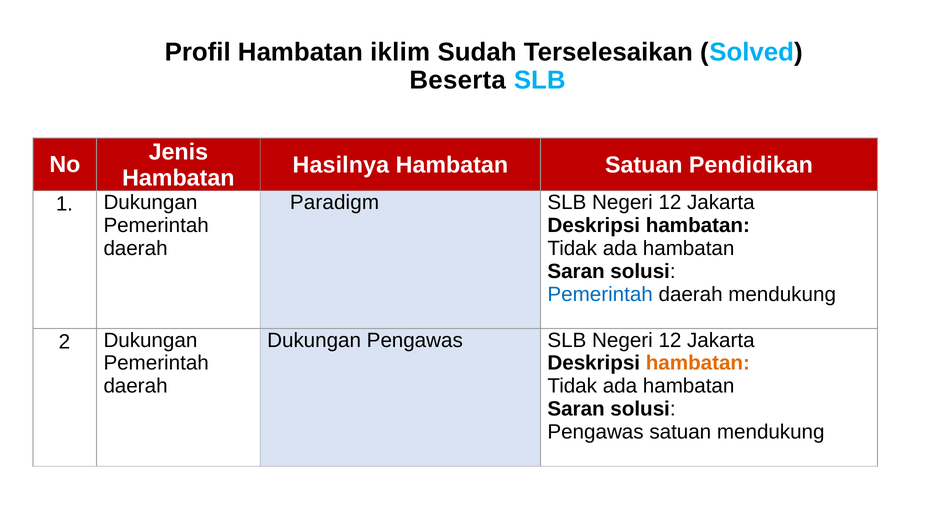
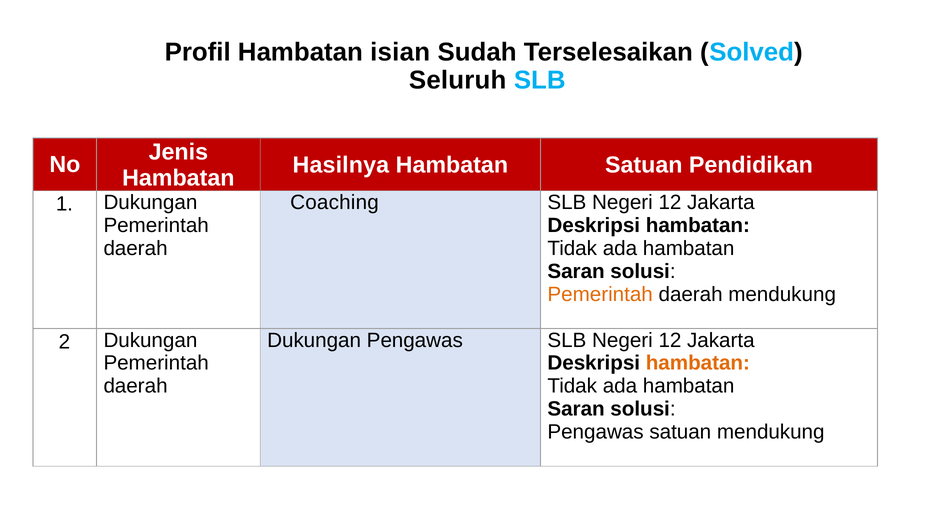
iklim: iklim -> isian (400, 52)
Beserta: Beserta -> Seluruh (458, 80)
Paradigm: Paradigm -> Coaching (334, 203)
Pemerintah colour: blue -> orange (600, 294)
